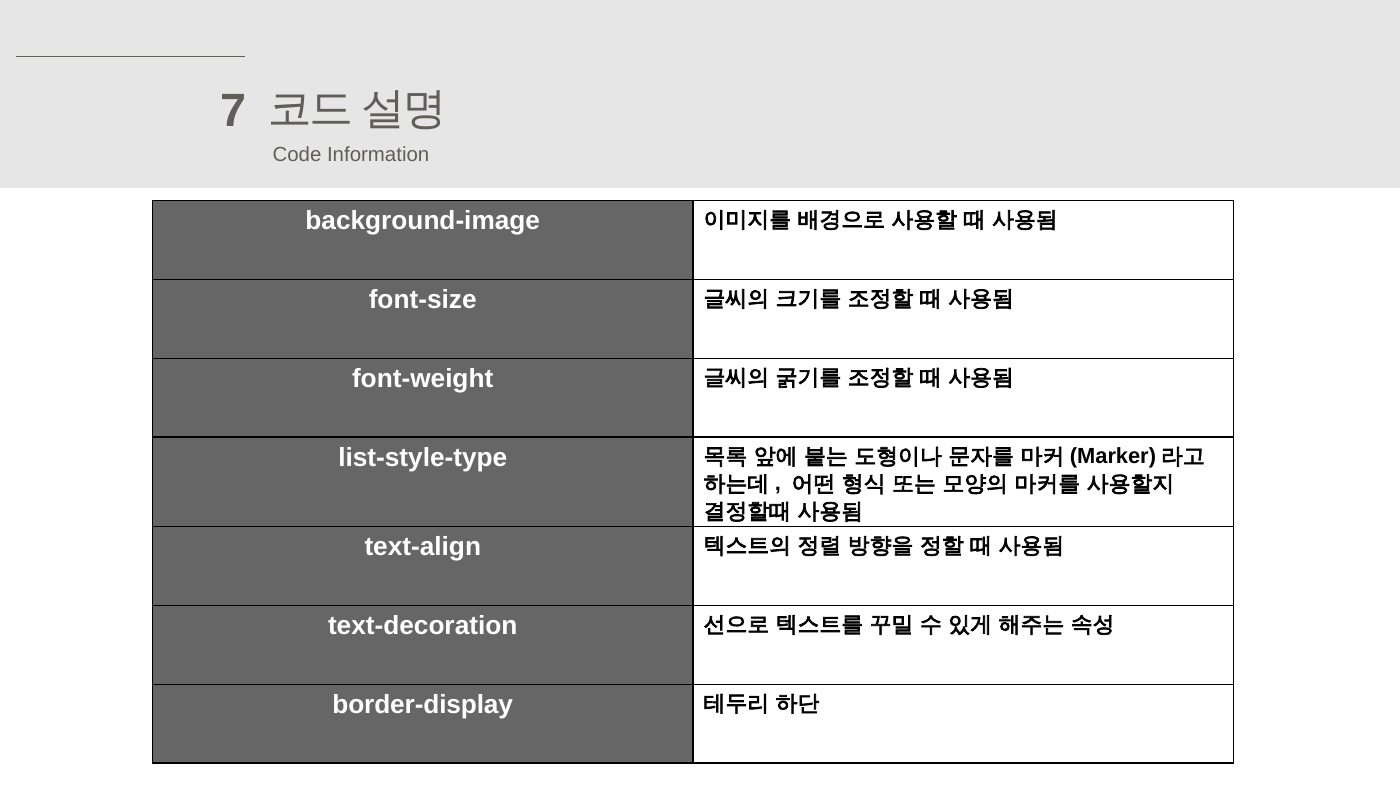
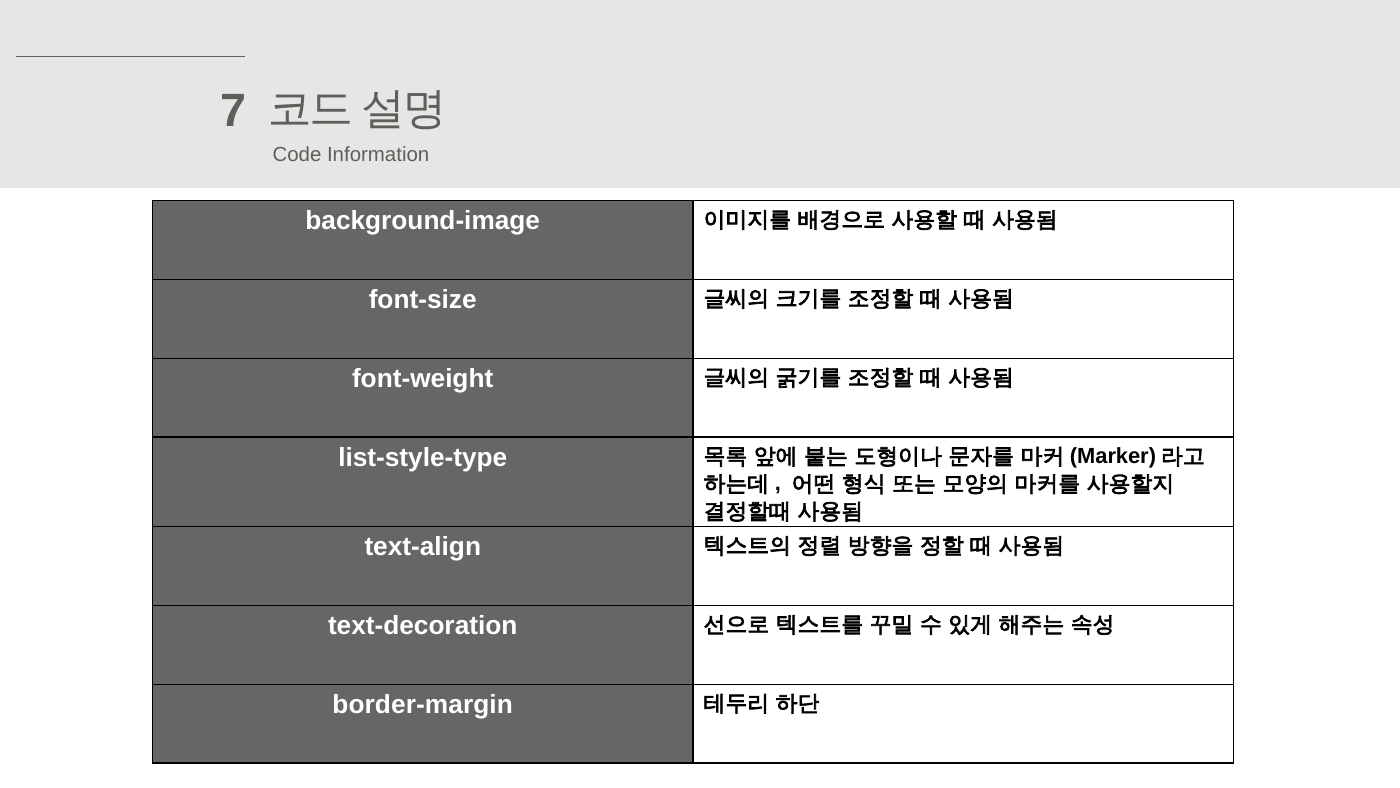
border-display: border-display -> border-margin (423, 704)
